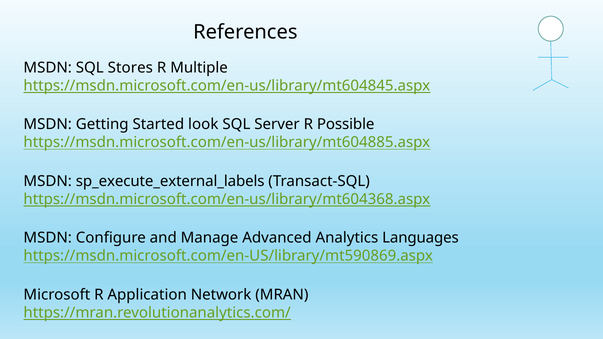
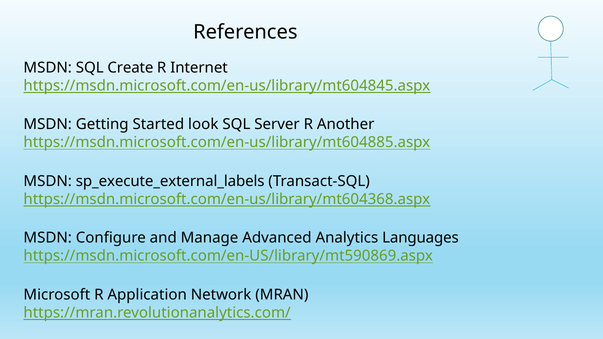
Stores: Stores -> Create (130, 68)
Multiple: Multiple -> Internet (199, 68)
Possible: Possible -> Another (346, 124)
